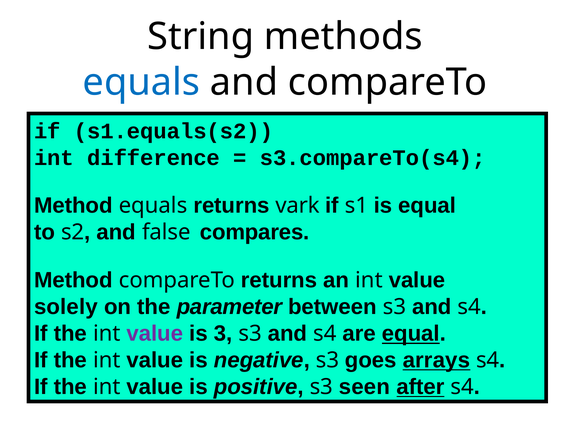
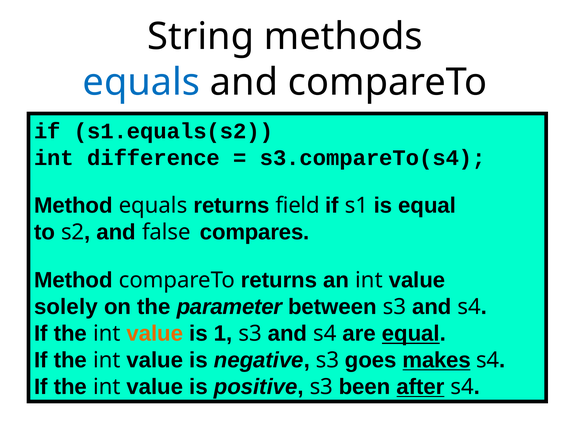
vark: vark -> field (298, 205)
value colour: purple -> orange (155, 333)
3: 3 -> 1 (223, 333)
arrays: arrays -> makes (437, 360)
seen: seen -> been (365, 386)
